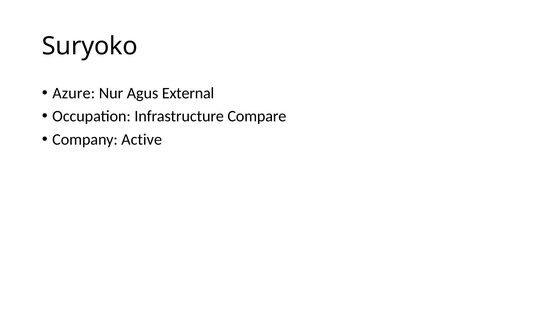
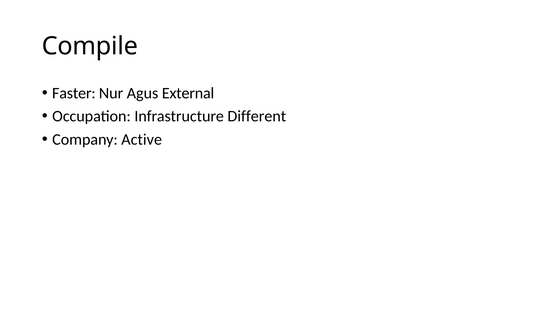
Suryoko: Suryoko -> Compile (90, 46)
Azure: Azure -> Faster (74, 93)
Compare: Compare -> Different (257, 116)
